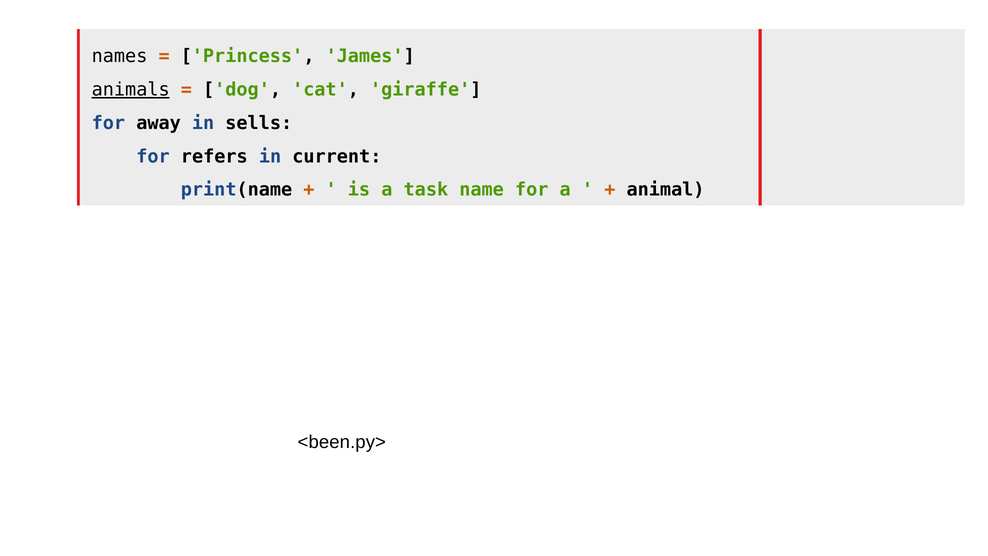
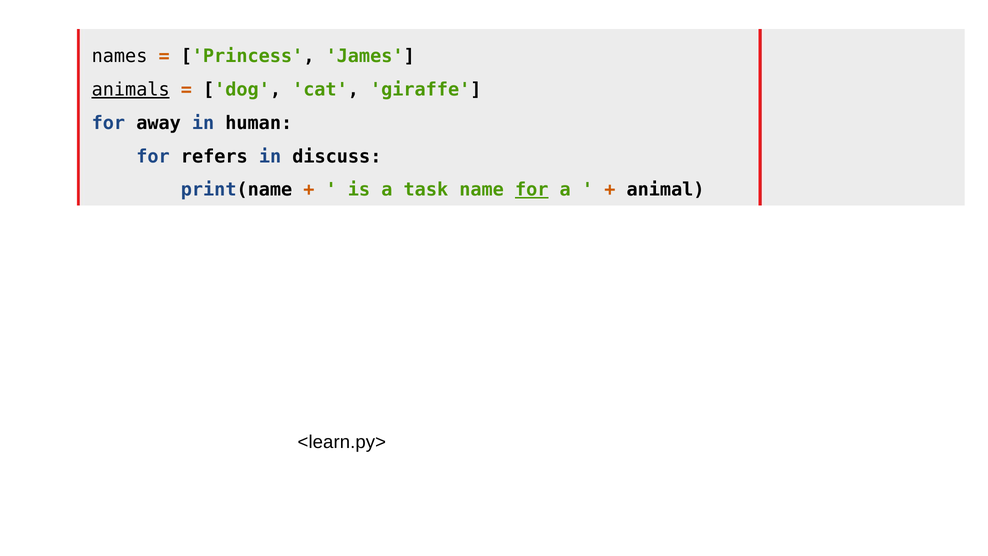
sells: sells -> human (259, 123)
current: current -> discuss (337, 156)
for underline: none -> present (532, 190)
<been.py>: <been.py> -> <learn.py> (342, 442)
